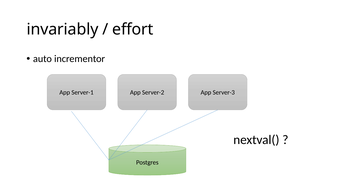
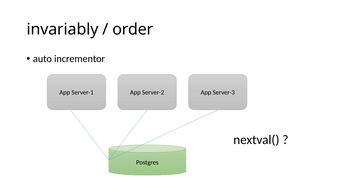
effort: effort -> order (133, 29)
